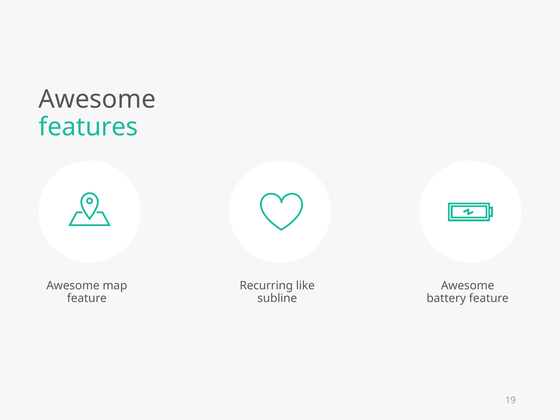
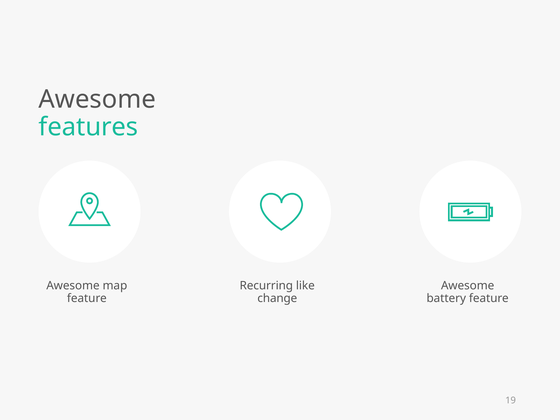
subline: subline -> change (277, 298)
